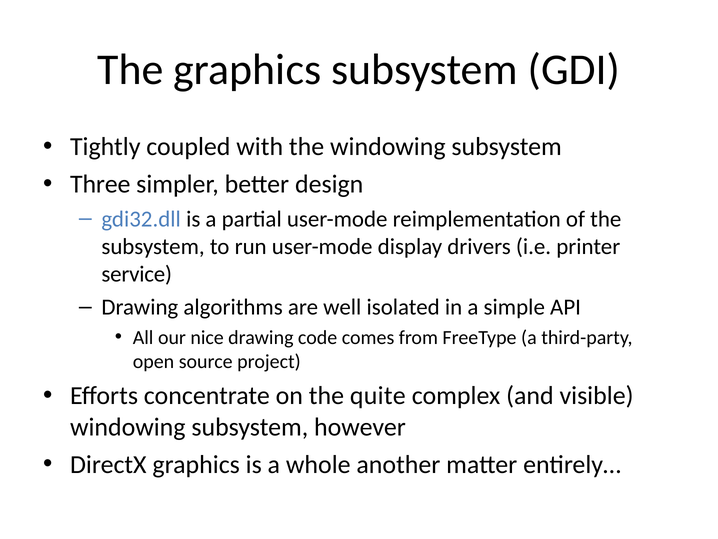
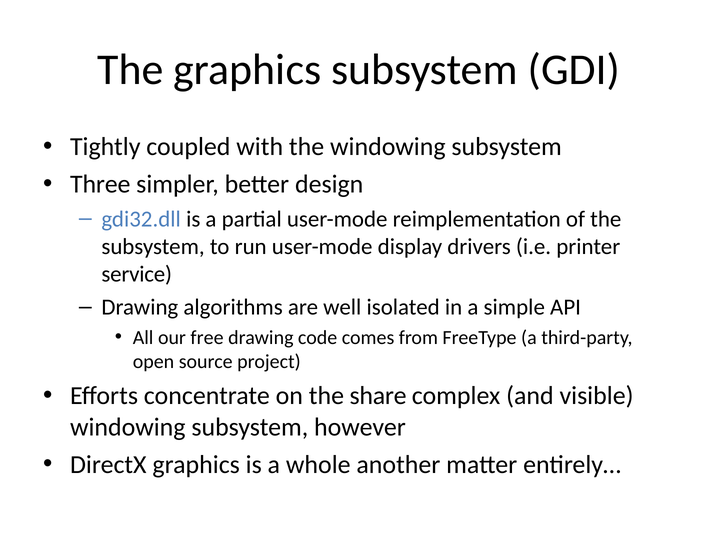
nice: nice -> free (207, 337)
quite: quite -> share (378, 395)
